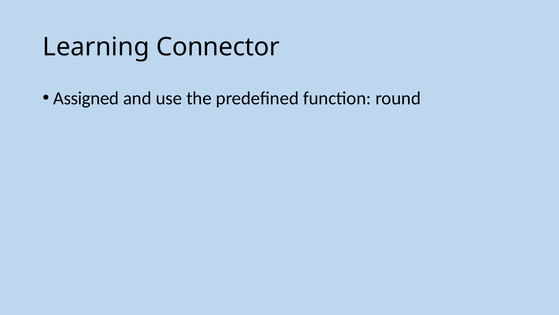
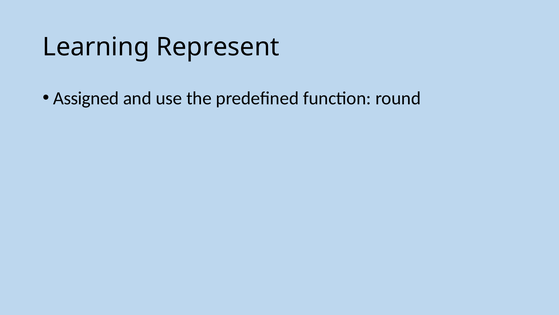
Connector: Connector -> Represent (218, 47)
